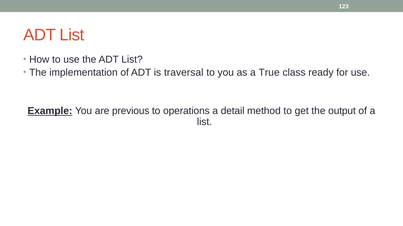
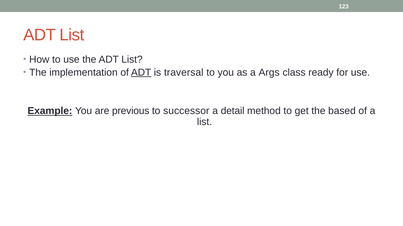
ADT underline: none -> present (141, 73)
True: True -> Args (269, 73)
operations: operations -> successor (186, 111)
output: output -> based (342, 111)
